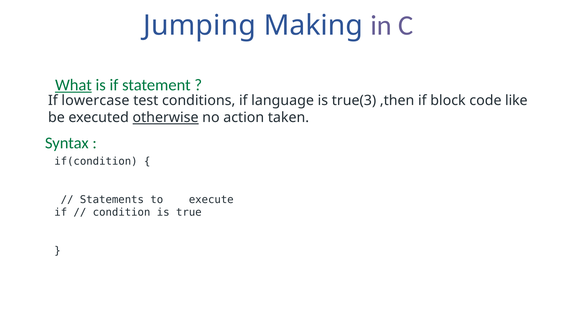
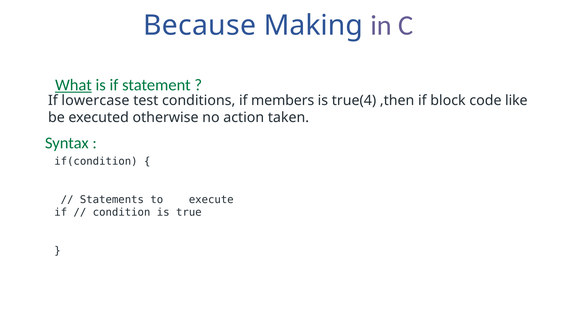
Jumping: Jumping -> Because (200, 26)
language: language -> members (283, 101)
true(3: true(3 -> true(4 (354, 101)
otherwise underline: present -> none (166, 118)
